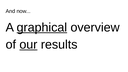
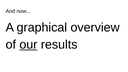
graphical underline: present -> none (42, 27)
